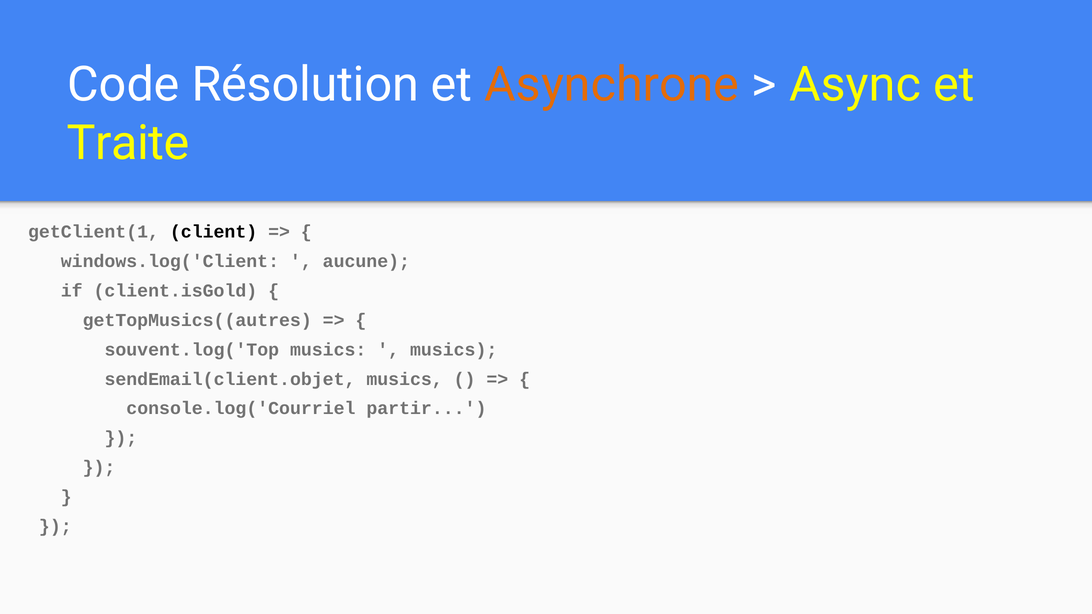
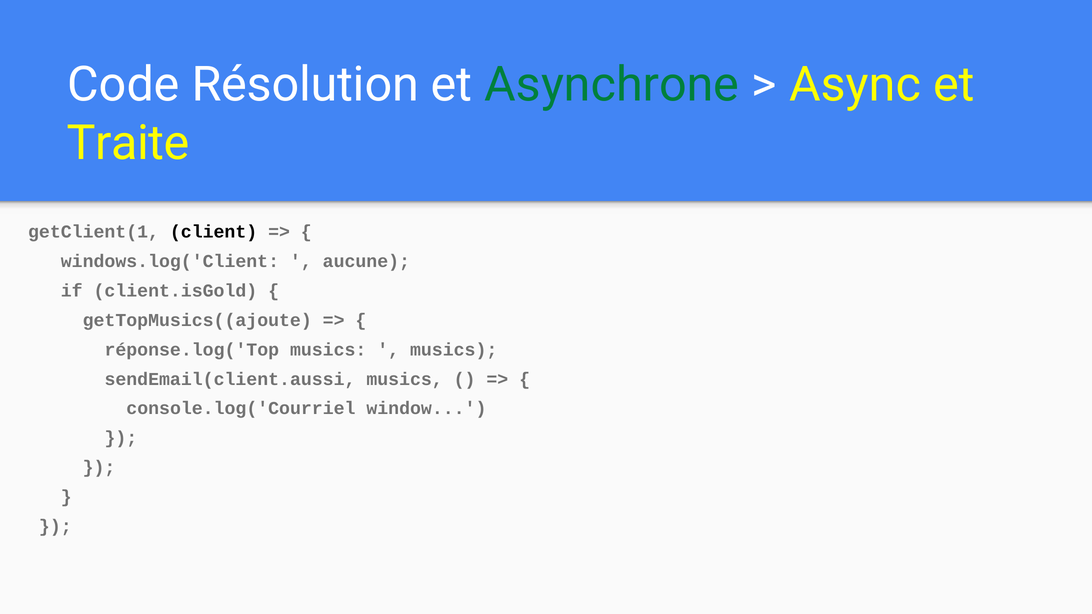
Asynchrone colour: orange -> green (612, 85)
getTopMusics((autres: getTopMusics((autres -> getTopMusics((ajoute (197, 320)
souvent.log('Top: souvent.log('Top -> réponse.log('Top (192, 350)
sendEmail(client.objet: sendEmail(client.objet -> sendEmail(client.aussi (230, 379)
partir: partir -> window (426, 409)
